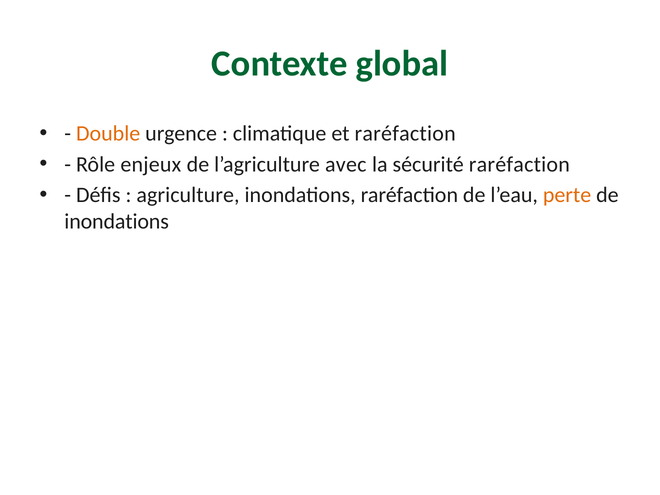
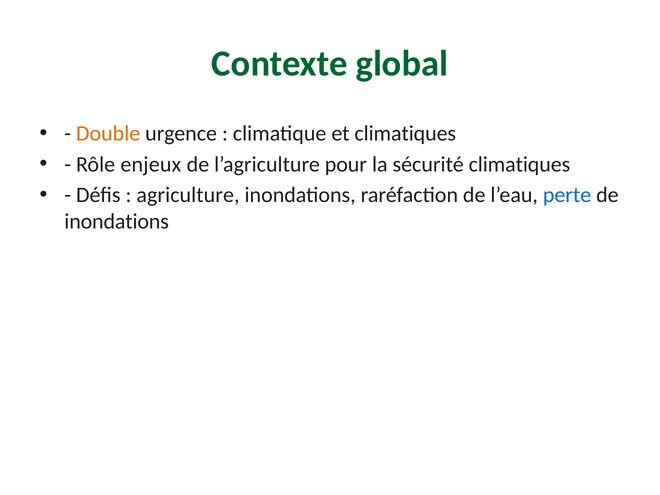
et raréfaction: raréfaction -> climatiques (405, 134)
avec: avec -> pour (346, 164)
sécurité raréfaction: raréfaction -> climatiques (519, 164)
perte colour: orange -> blue (567, 195)
